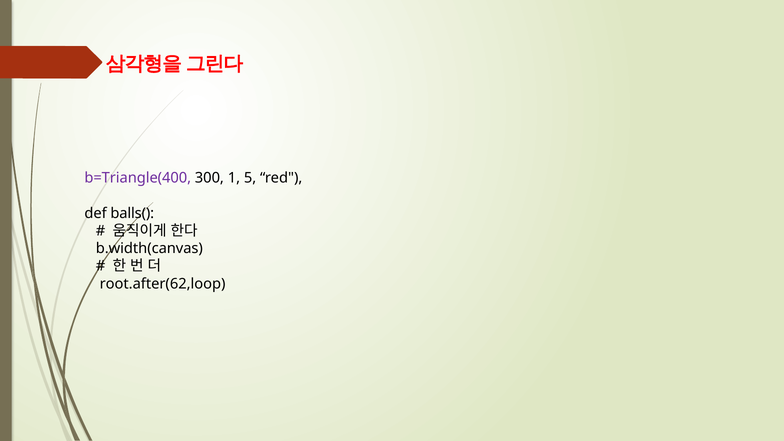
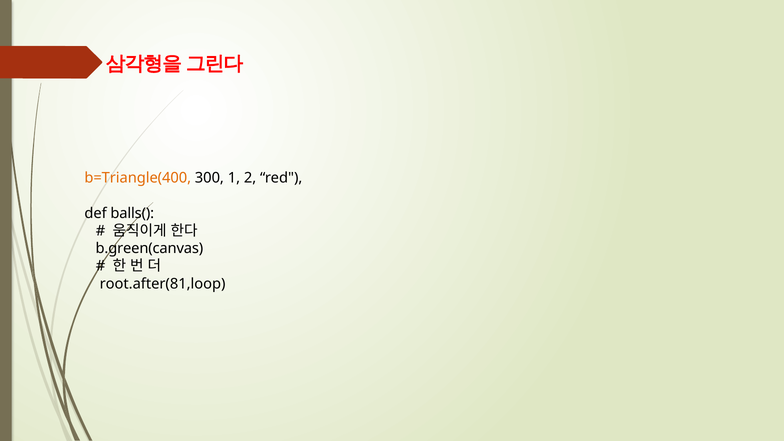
b=Triangle(400 colour: purple -> orange (138, 178)
5: 5 -> 2 (250, 178)
b.width(canvas: b.width(canvas -> b.green(canvas (149, 248)
root.after(62,loop: root.after(62,loop -> root.after(81,loop (163, 284)
